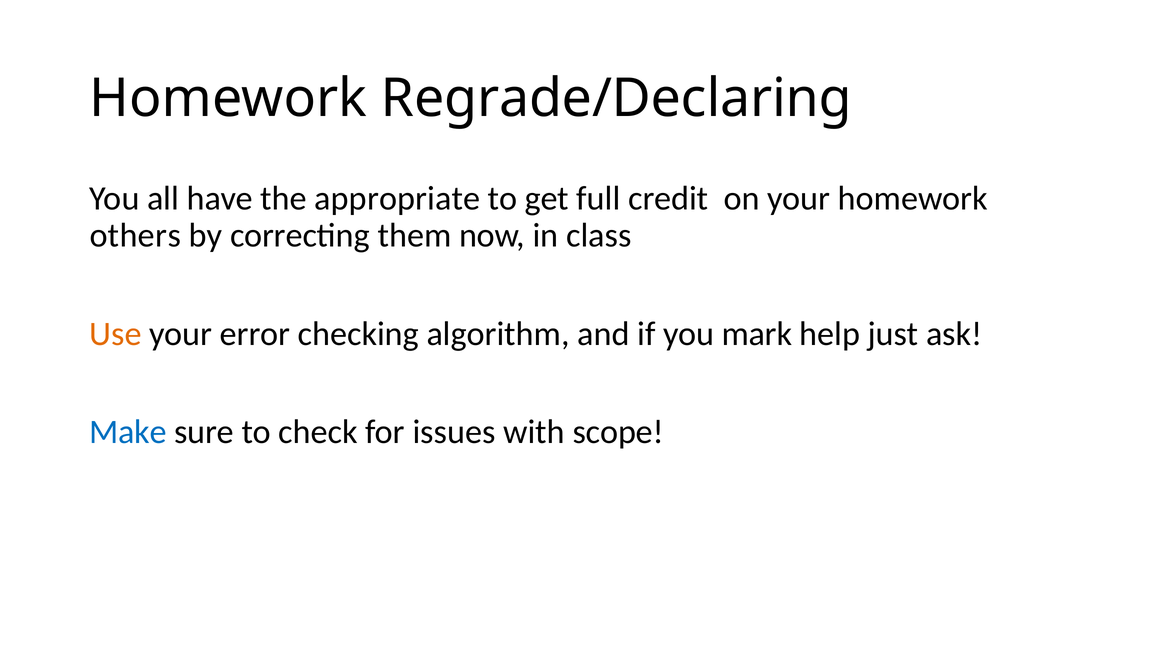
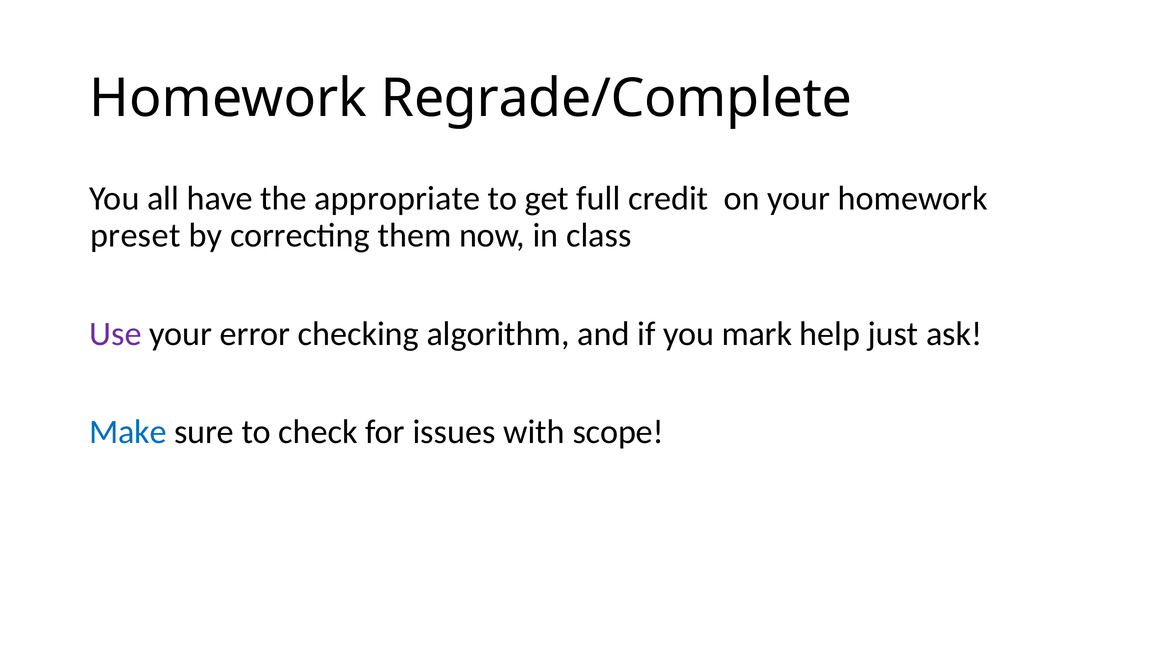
Regrade/Declaring: Regrade/Declaring -> Regrade/Complete (616, 99)
others: others -> preset (135, 235)
Use colour: orange -> purple (116, 334)
